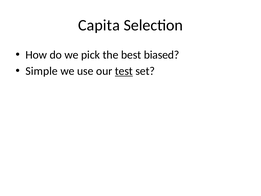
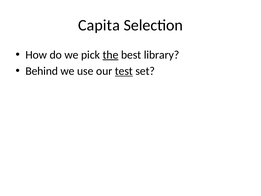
the underline: none -> present (111, 55)
biased: biased -> library (162, 55)
Simple: Simple -> Behind (42, 71)
